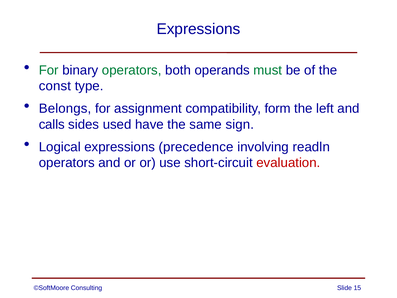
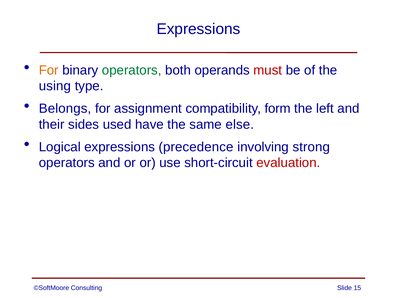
For colour: green -> orange (49, 70)
must colour: green -> red (268, 70)
const: const -> using (55, 86)
calls: calls -> their (52, 124)
sign: sign -> else (240, 124)
readln: readln -> strong (311, 147)
